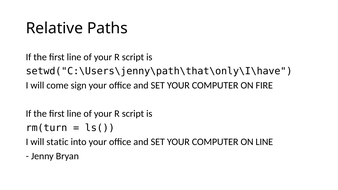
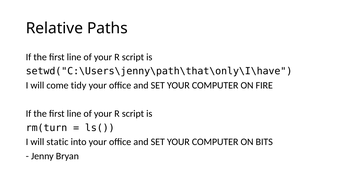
sign: sign -> tidy (79, 85)
ON LINE: LINE -> BITS (264, 142)
